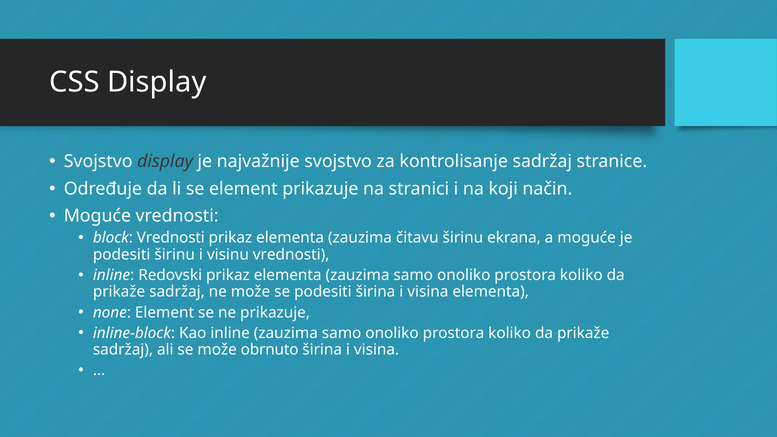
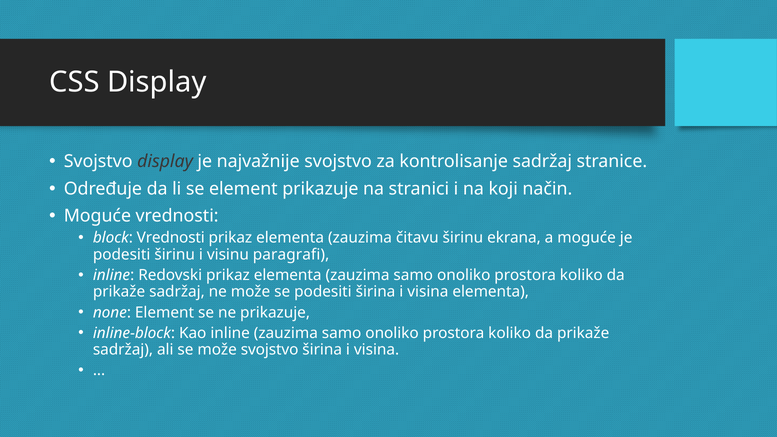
visinu vrednosti: vrednosti -> paragrafi (291, 255)
može obrnuto: obrnuto -> svojstvo (270, 350)
